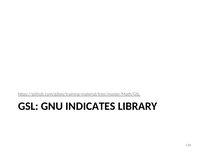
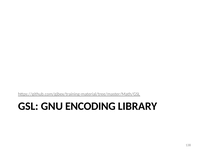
INDICATES: INDICATES -> ENCODING (90, 106)
